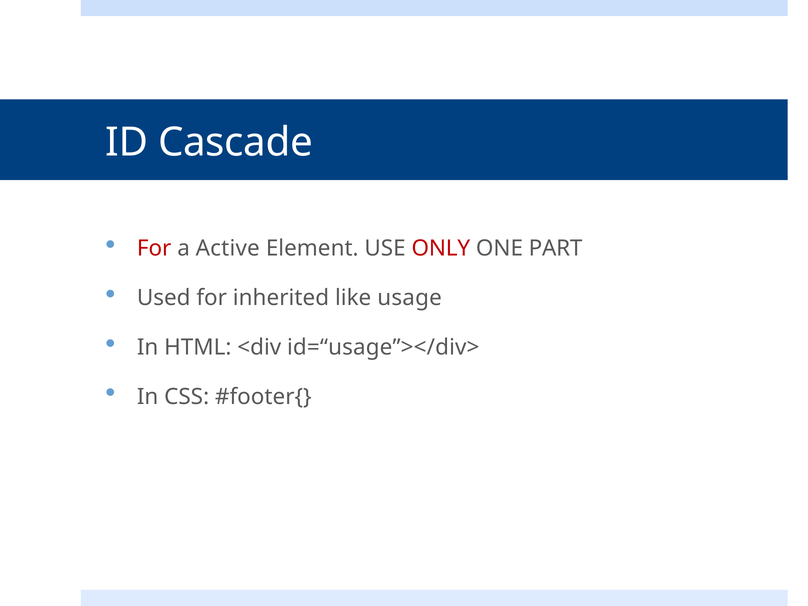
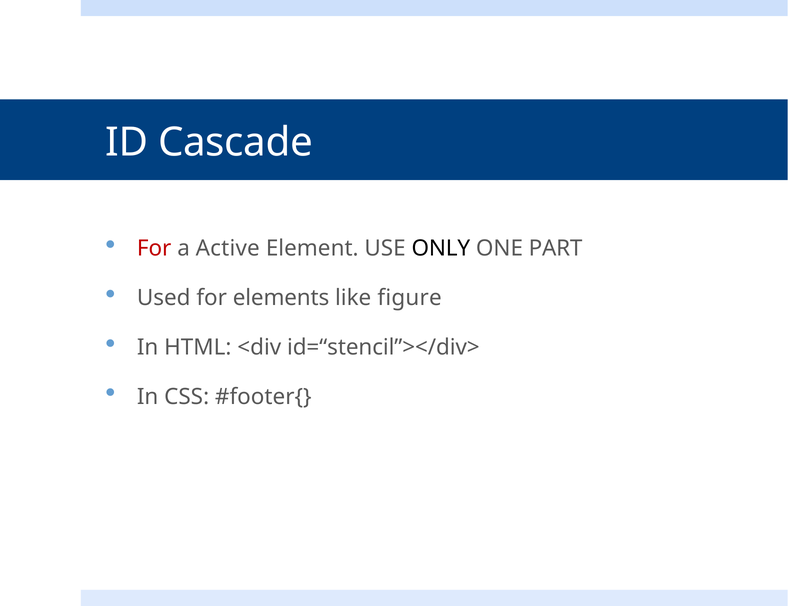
ONLY colour: red -> black (441, 248)
inherited: inherited -> elements (281, 298)
usage: usage -> figure (410, 298)
id=“usage”></div>: id=“usage”></div> -> id=“stencil”></div> (383, 347)
